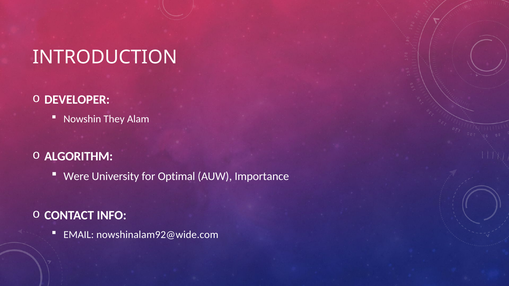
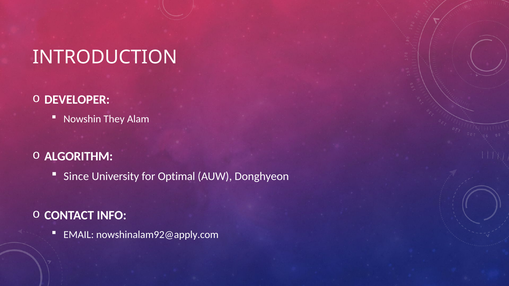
Were: Were -> Since (76, 176)
Importance: Importance -> Donghyeon (262, 176)
nowshinalam92@wide.com: nowshinalam92@wide.com -> nowshinalam92@apply.com (157, 235)
